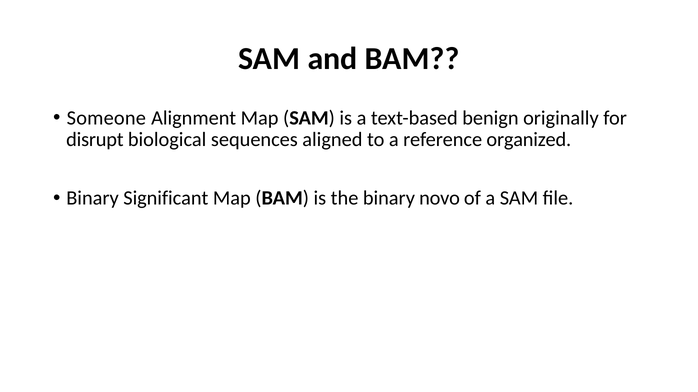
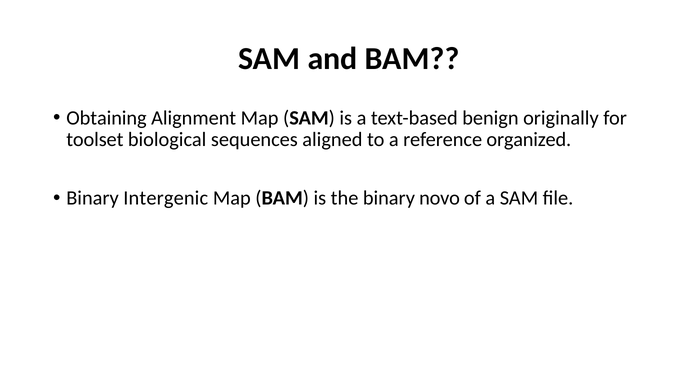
Someone: Someone -> Obtaining (106, 118)
disrupt: disrupt -> toolset (95, 140)
Significant: Significant -> Intergenic (166, 199)
